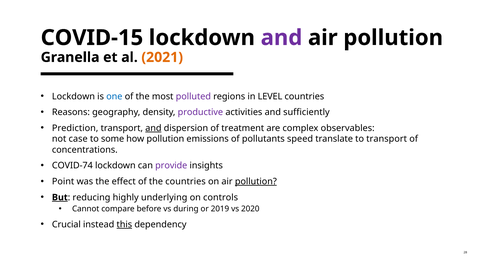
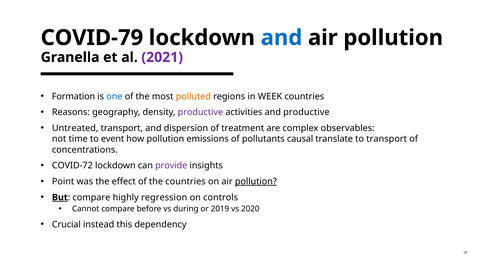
COVID-15: COVID-15 -> COVID-79 (92, 38)
and colour: purple -> blue (281, 38)
2021 colour: orange -> purple (162, 57)
Lockdown: Lockdown -> Formation (73, 96)
polluted colour: purple -> orange (193, 96)
LEVEL: LEVEL -> WEEK (270, 96)
and sufficiently: sufficiently -> productive (306, 112)
Prediction: Prediction -> Untreated (75, 128)
and underline: present -> none (153, 128)
case: case -> time (78, 139)
some: some -> event (113, 139)
speed: speed -> causal (300, 139)
COVID-74: COVID-74 -> COVID-72 (72, 166)
reducing: reducing -> compare (91, 197)
underlying: underlying -> regression (164, 197)
this underline: present -> none (124, 225)
